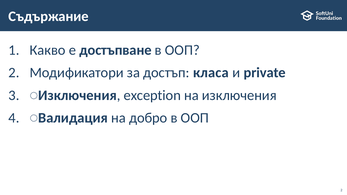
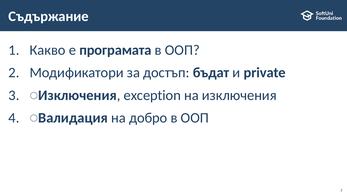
достъпване: достъпване -> програмата (115, 50)
класа: класа -> бъдат (211, 73)
